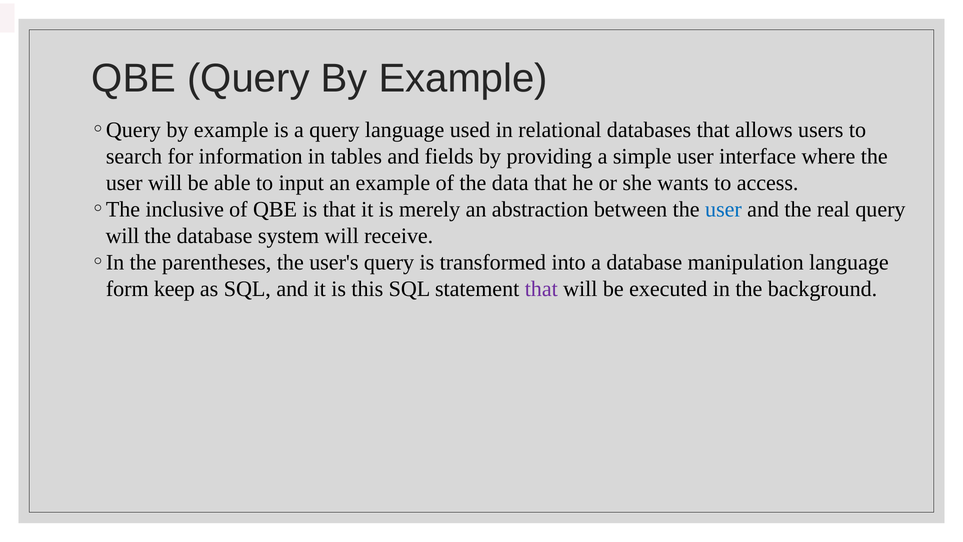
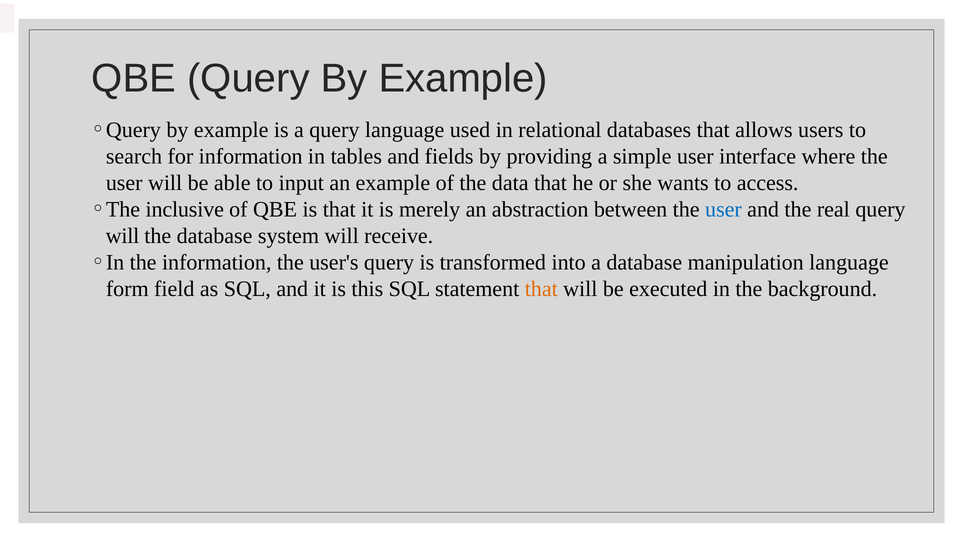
the parentheses: parentheses -> information (217, 262)
keep: keep -> field (174, 289)
that colour: purple -> orange (541, 289)
